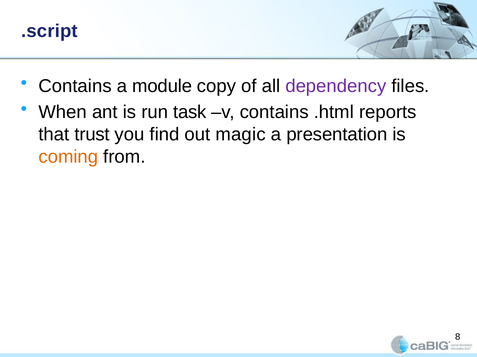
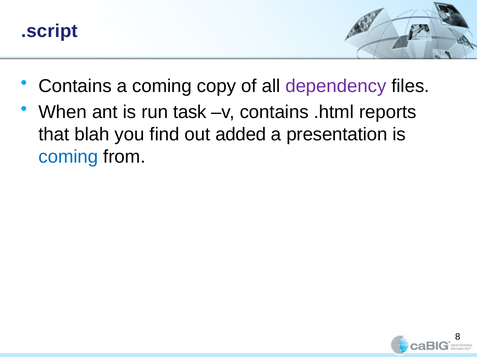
a module: module -> coming (162, 86)
trust: trust -> blah (92, 135)
magic: magic -> added (241, 135)
coming colour: orange -> blue (68, 157)
